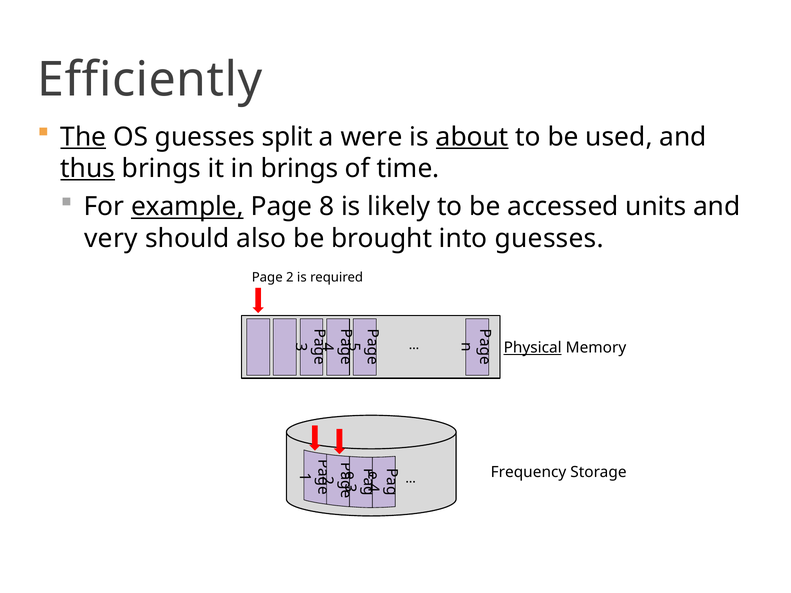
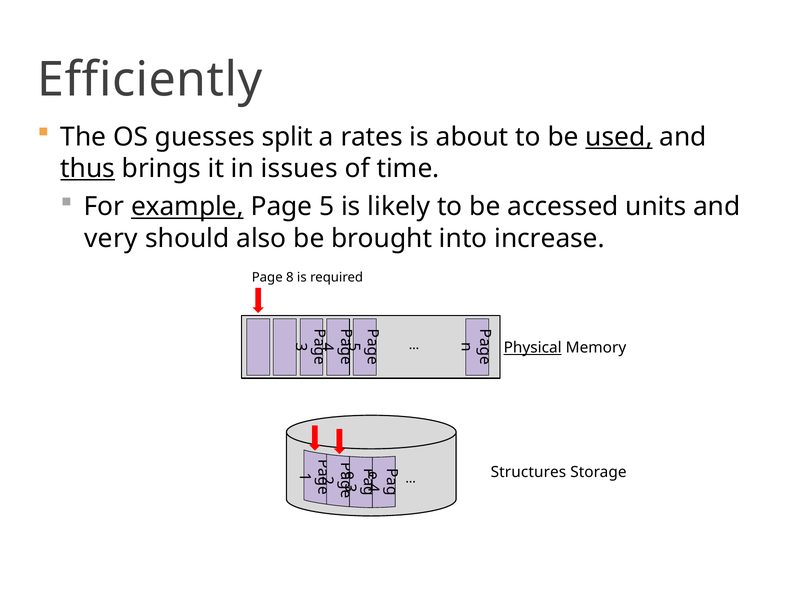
The underline: present -> none (83, 137)
were: were -> rates (372, 137)
about underline: present -> none (472, 137)
used underline: none -> present (619, 137)
in brings: brings -> issues (299, 169)
Page 8: 8 -> 5 (327, 207)
into guesses: guesses -> increase (550, 238)
Page 2: 2 -> 8 (290, 277)
Frequency: Frequency -> Structures (528, 472)
